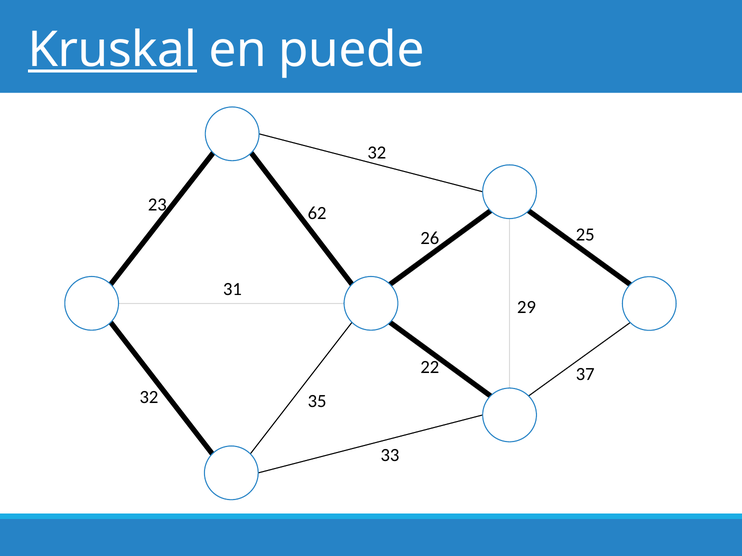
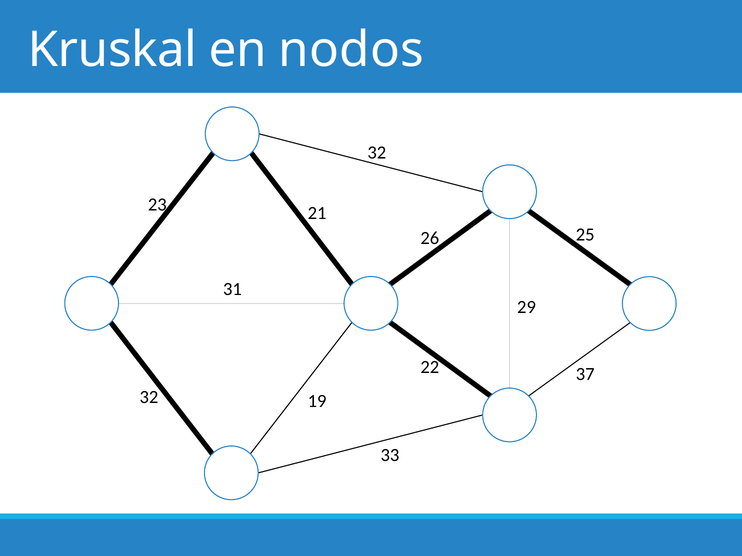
Kruskal underline: present -> none (113, 50)
puede: puede -> nodos (351, 50)
62: 62 -> 21 (317, 213)
35: 35 -> 19 (317, 401)
